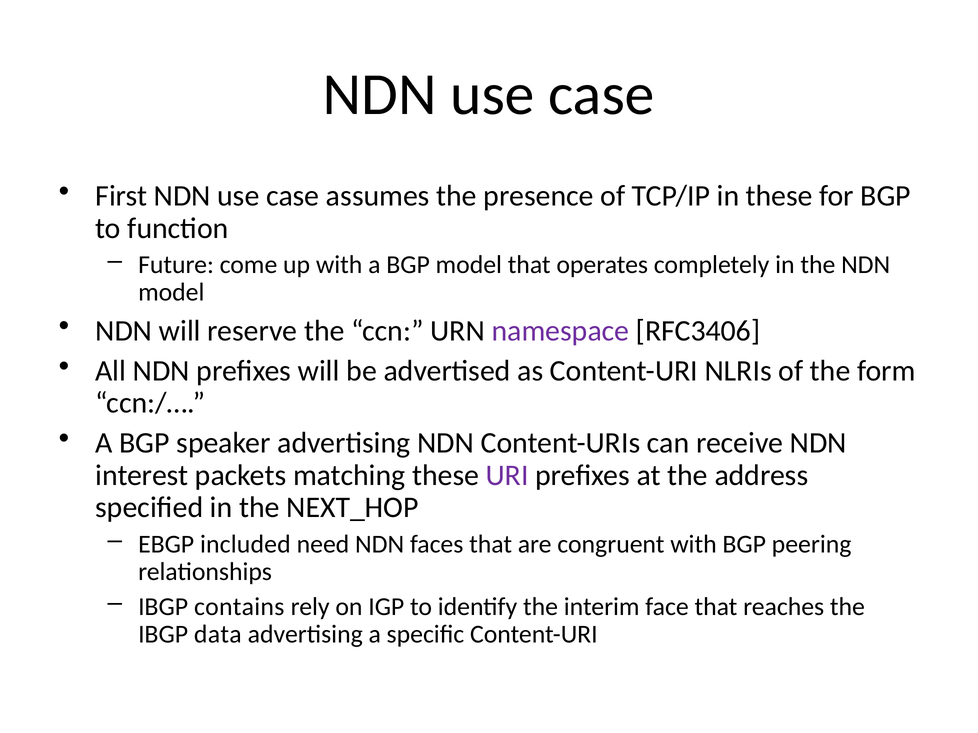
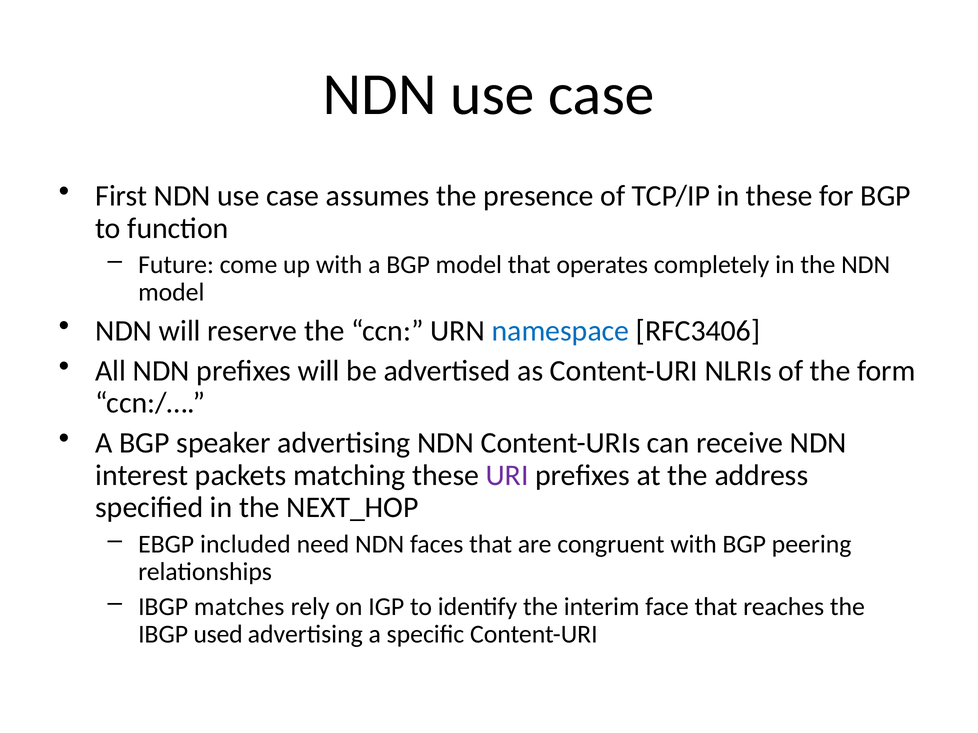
namespace colour: purple -> blue (560, 331)
contains: contains -> matches (239, 607)
data: data -> used (218, 635)
